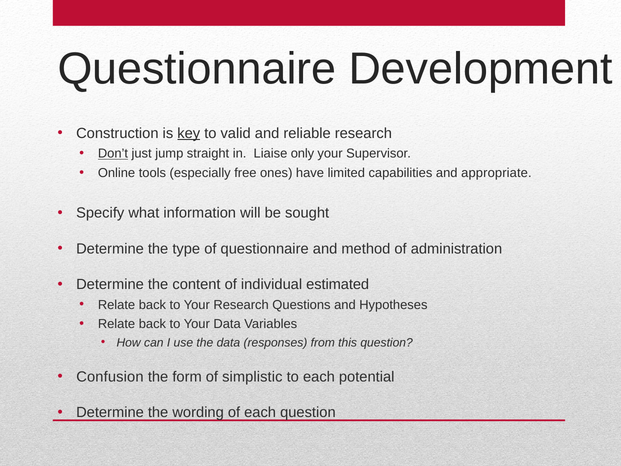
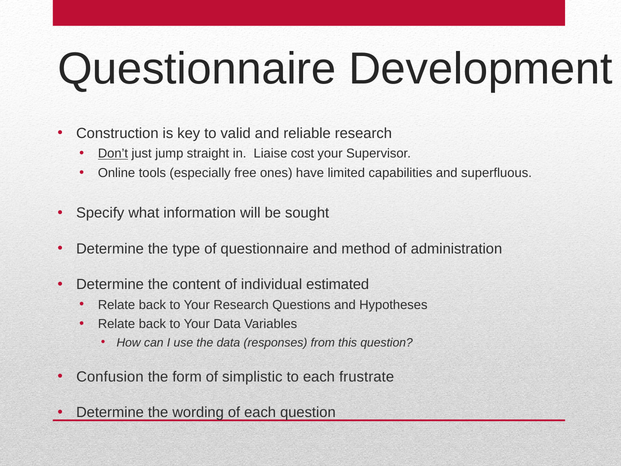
key underline: present -> none (189, 133)
only: only -> cost (302, 154)
appropriate: appropriate -> superfluous (496, 173)
potential: potential -> frustrate (367, 377)
